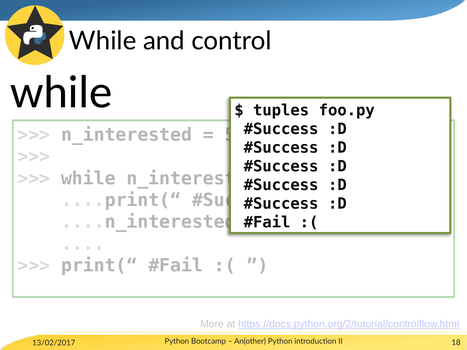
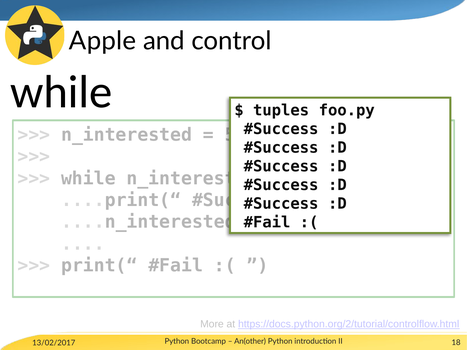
While: While -> Apple (103, 41)
